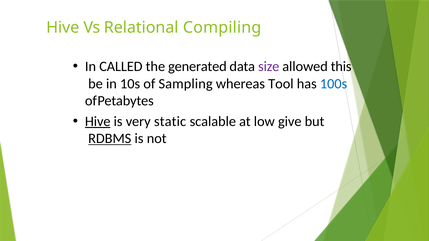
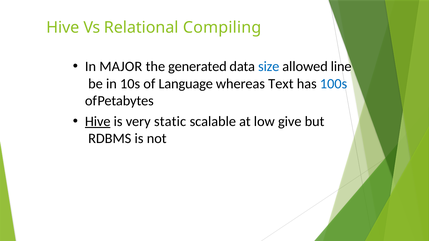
CALLED: CALLED -> MAJOR (121, 67)
size colour: purple -> blue (269, 67)
this: this -> line (341, 67)
Sampling: Sampling -> Language (186, 84)
Tool: Tool -> Text (281, 84)
RDBMS underline: present -> none (110, 139)
